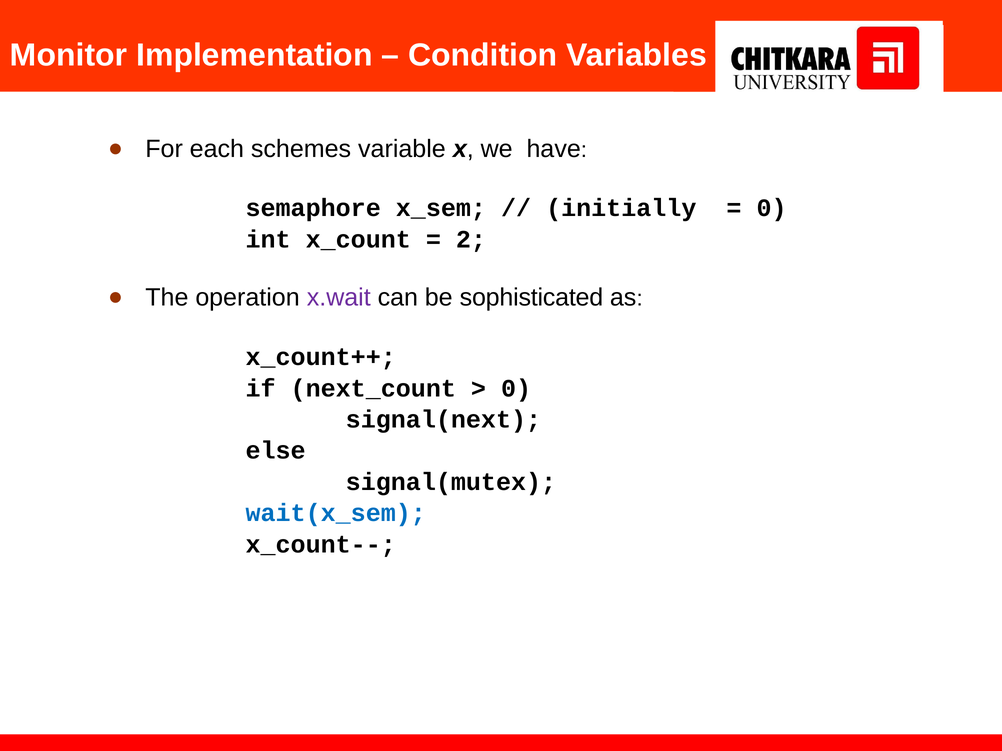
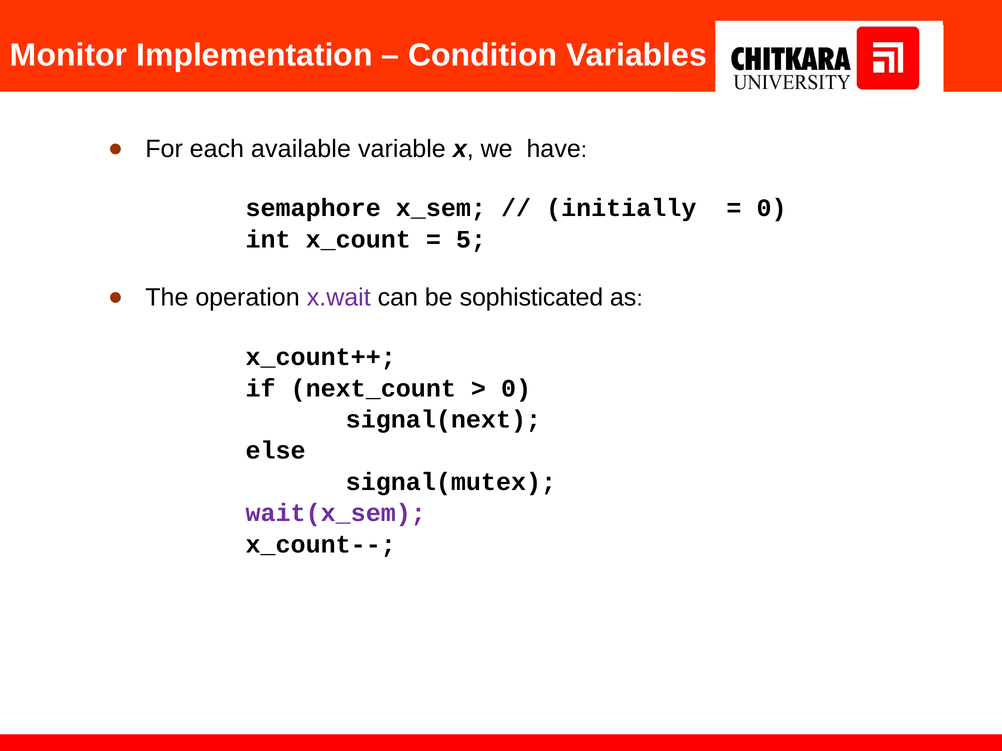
schemes: schemes -> available (301, 149)
2: 2 -> 5 (471, 240)
wait(x_sem colour: blue -> purple (336, 513)
